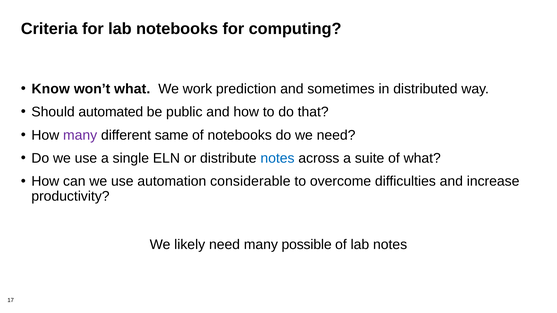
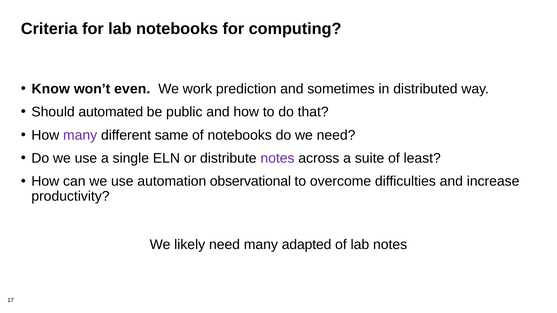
won’t what: what -> even (132, 89)
notes colour: blue -> purple (277, 158)
of what: what -> least (422, 158)
considerable: considerable -> observational (250, 182)
possible: possible -> adapted (307, 245)
